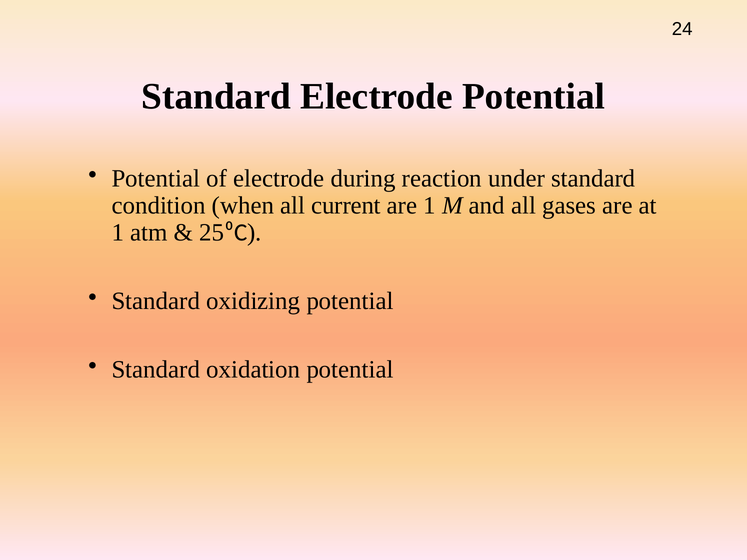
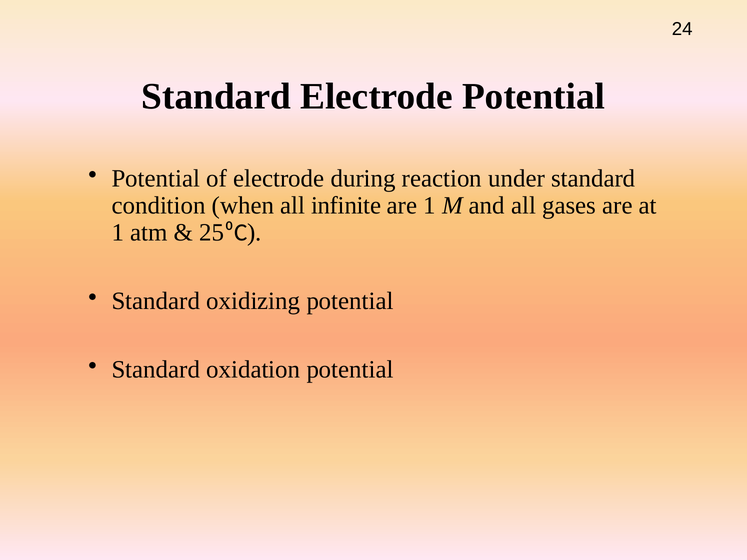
current: current -> infinite (346, 206)
